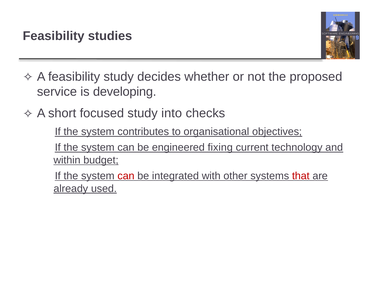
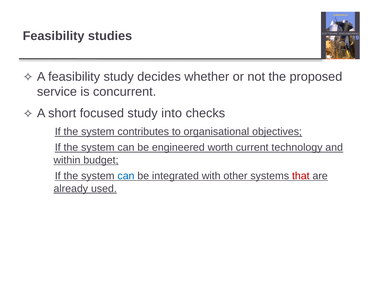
developing: developing -> concurrent (125, 92)
fixing: fixing -> worth (220, 148)
can colour: red -> blue (126, 176)
